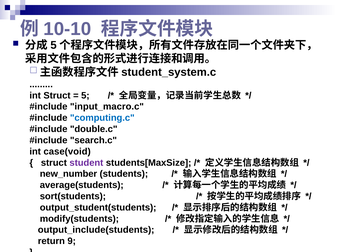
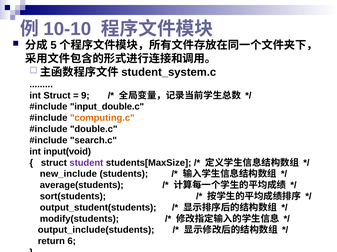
5: 5 -> 9 (85, 96)
input_macro.c: input_macro.c -> input_double.c (107, 107)
computing.c colour: blue -> orange (102, 118)
case(void: case(void -> input(void (67, 152)
new_number: new_number -> new_include (68, 174)
9: 9 -> 6 (72, 242)
